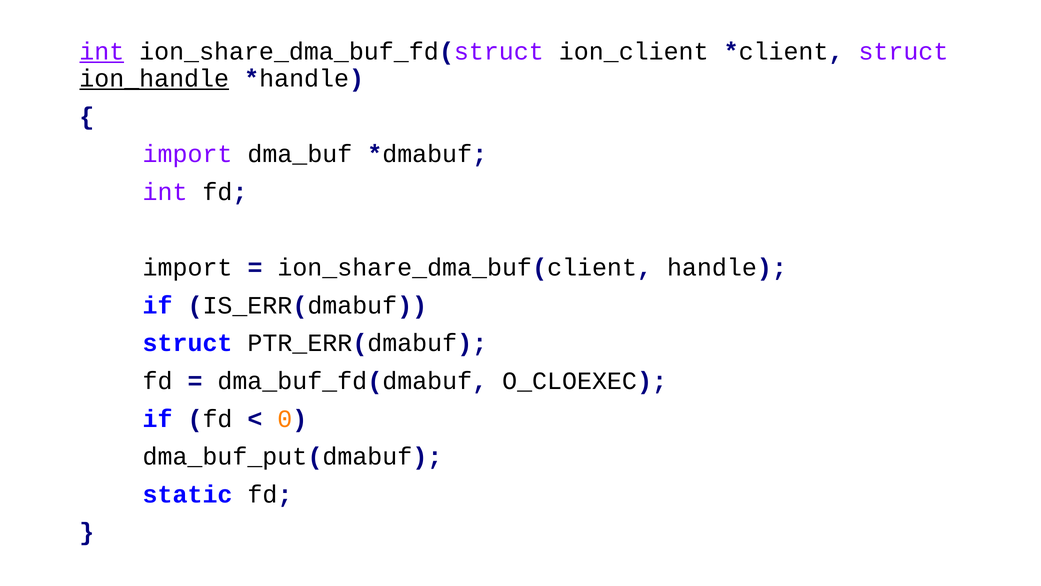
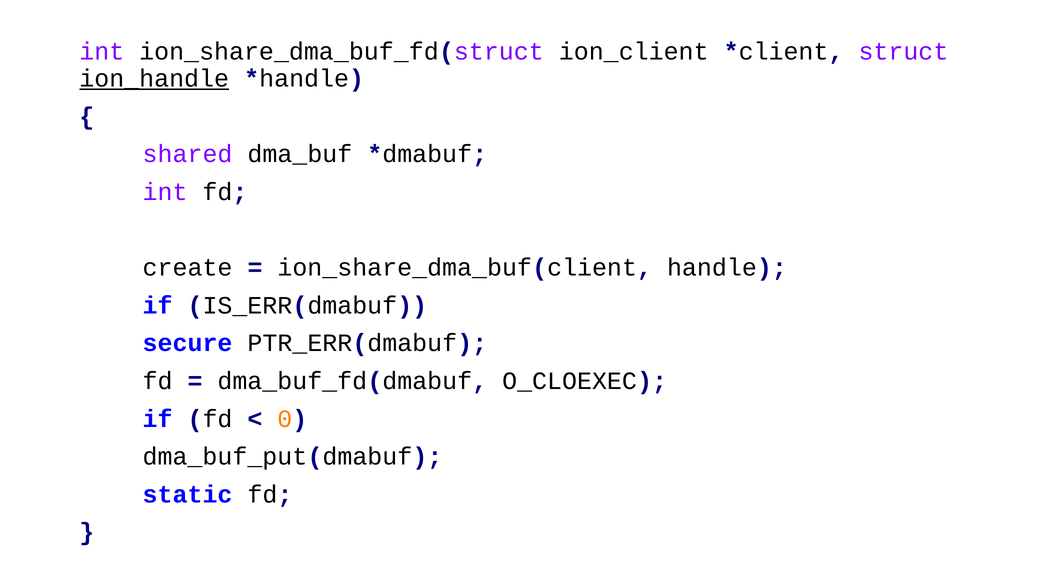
int underline: present -> none (102, 52)
import: import -> shared (188, 154)
import: import -> create (188, 267)
struct: struct -> secure (188, 343)
